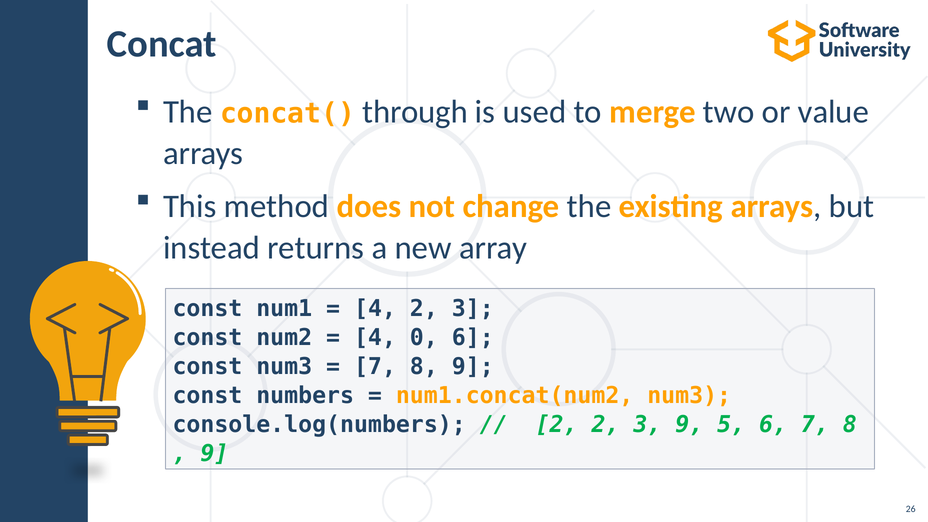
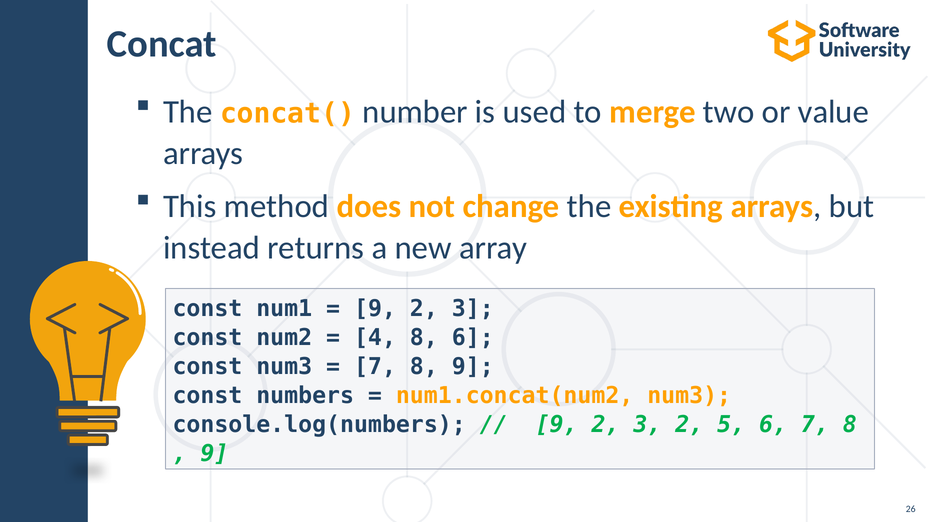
through: through -> number (415, 112)
4: 4 -> 9 (375, 308)
4 0: 0 -> 8 (424, 337)
2: 2 -> 9 (557, 424)
3 9: 9 -> 2 (689, 424)
